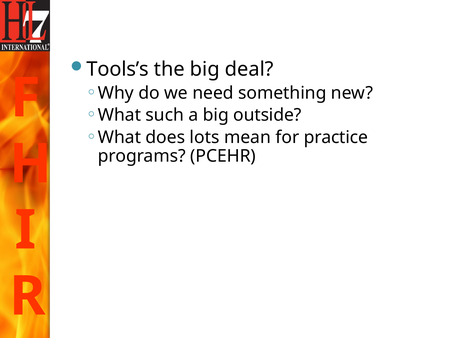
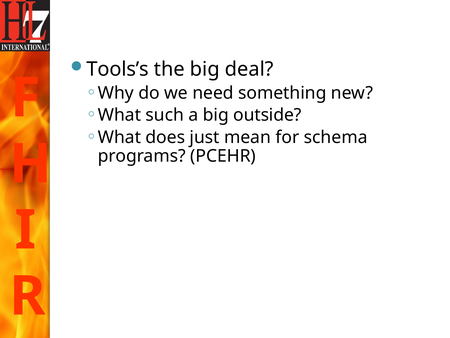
lots: lots -> just (205, 137)
practice: practice -> schema (336, 137)
